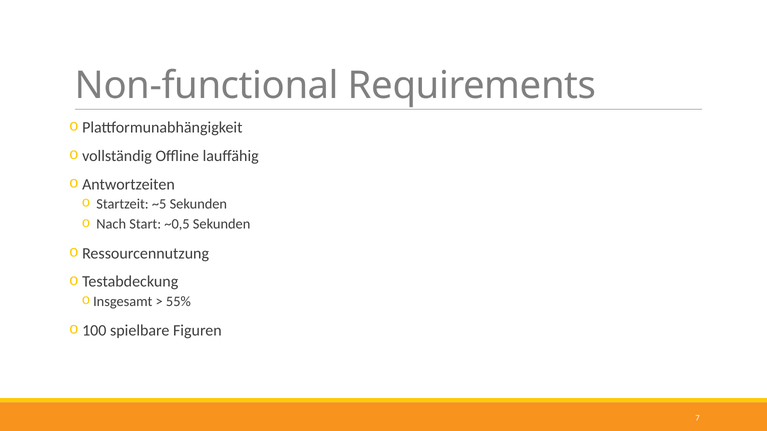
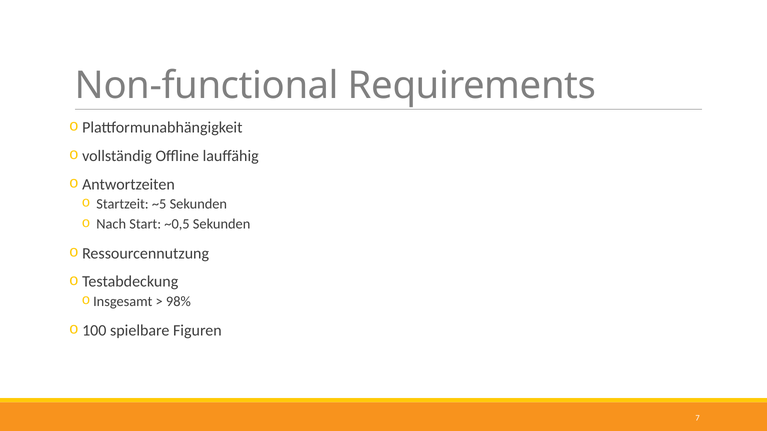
55%: 55% -> 98% (178, 302)
